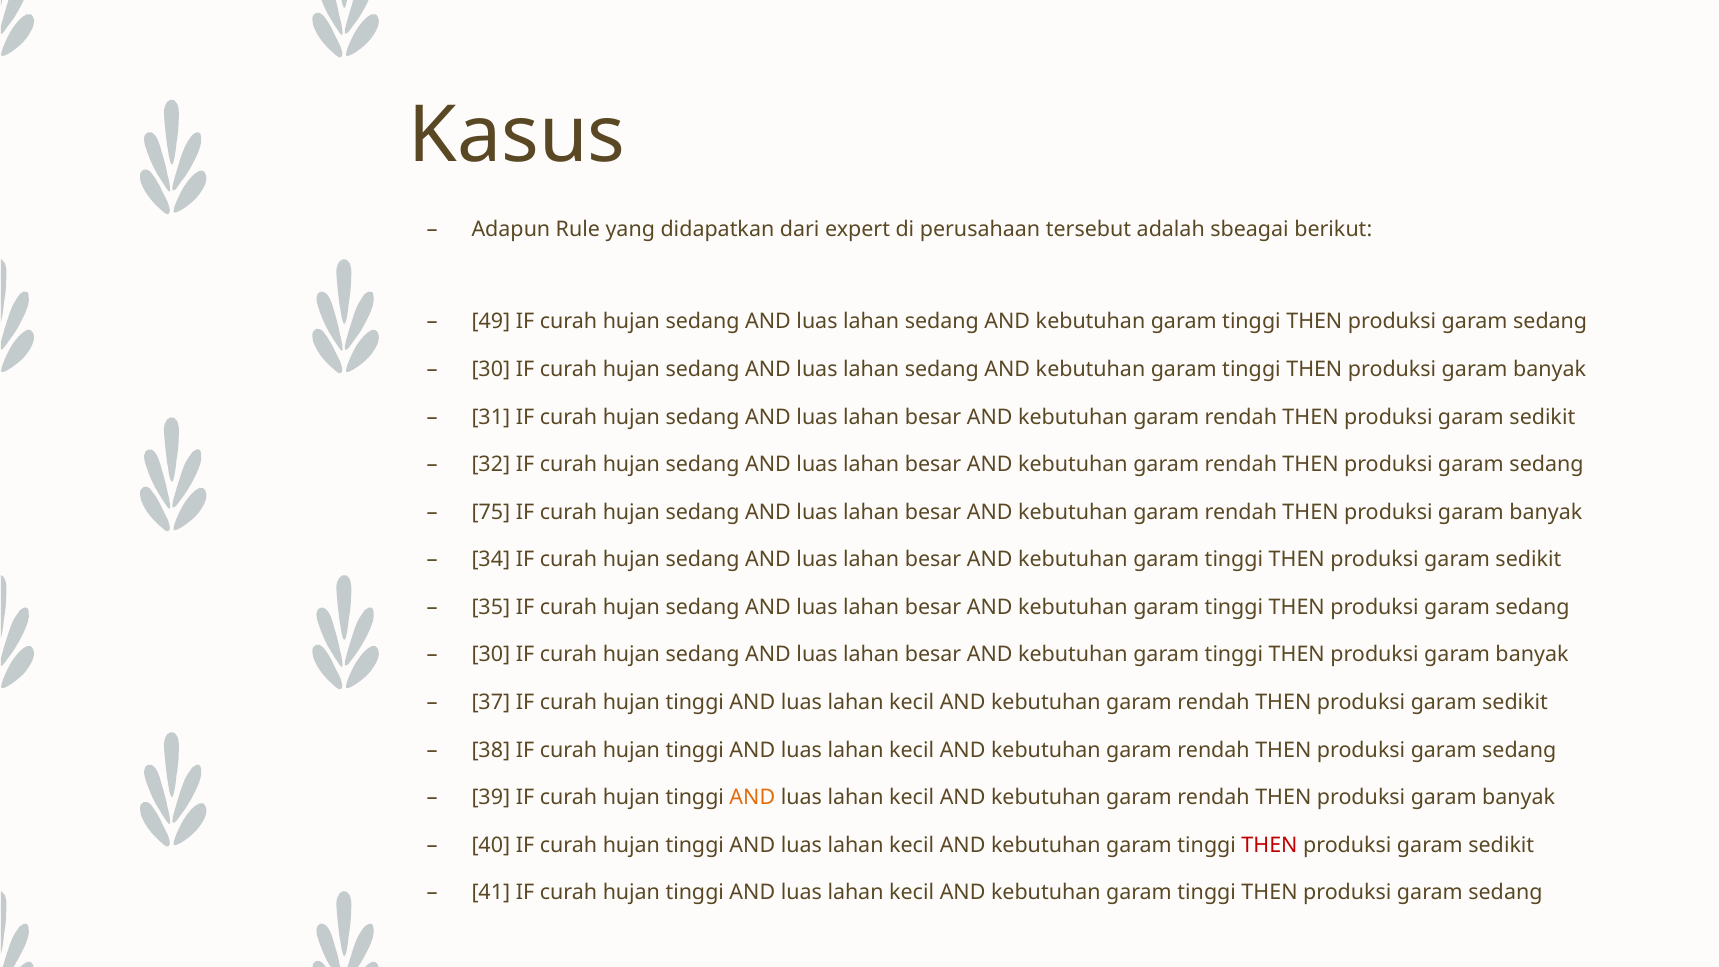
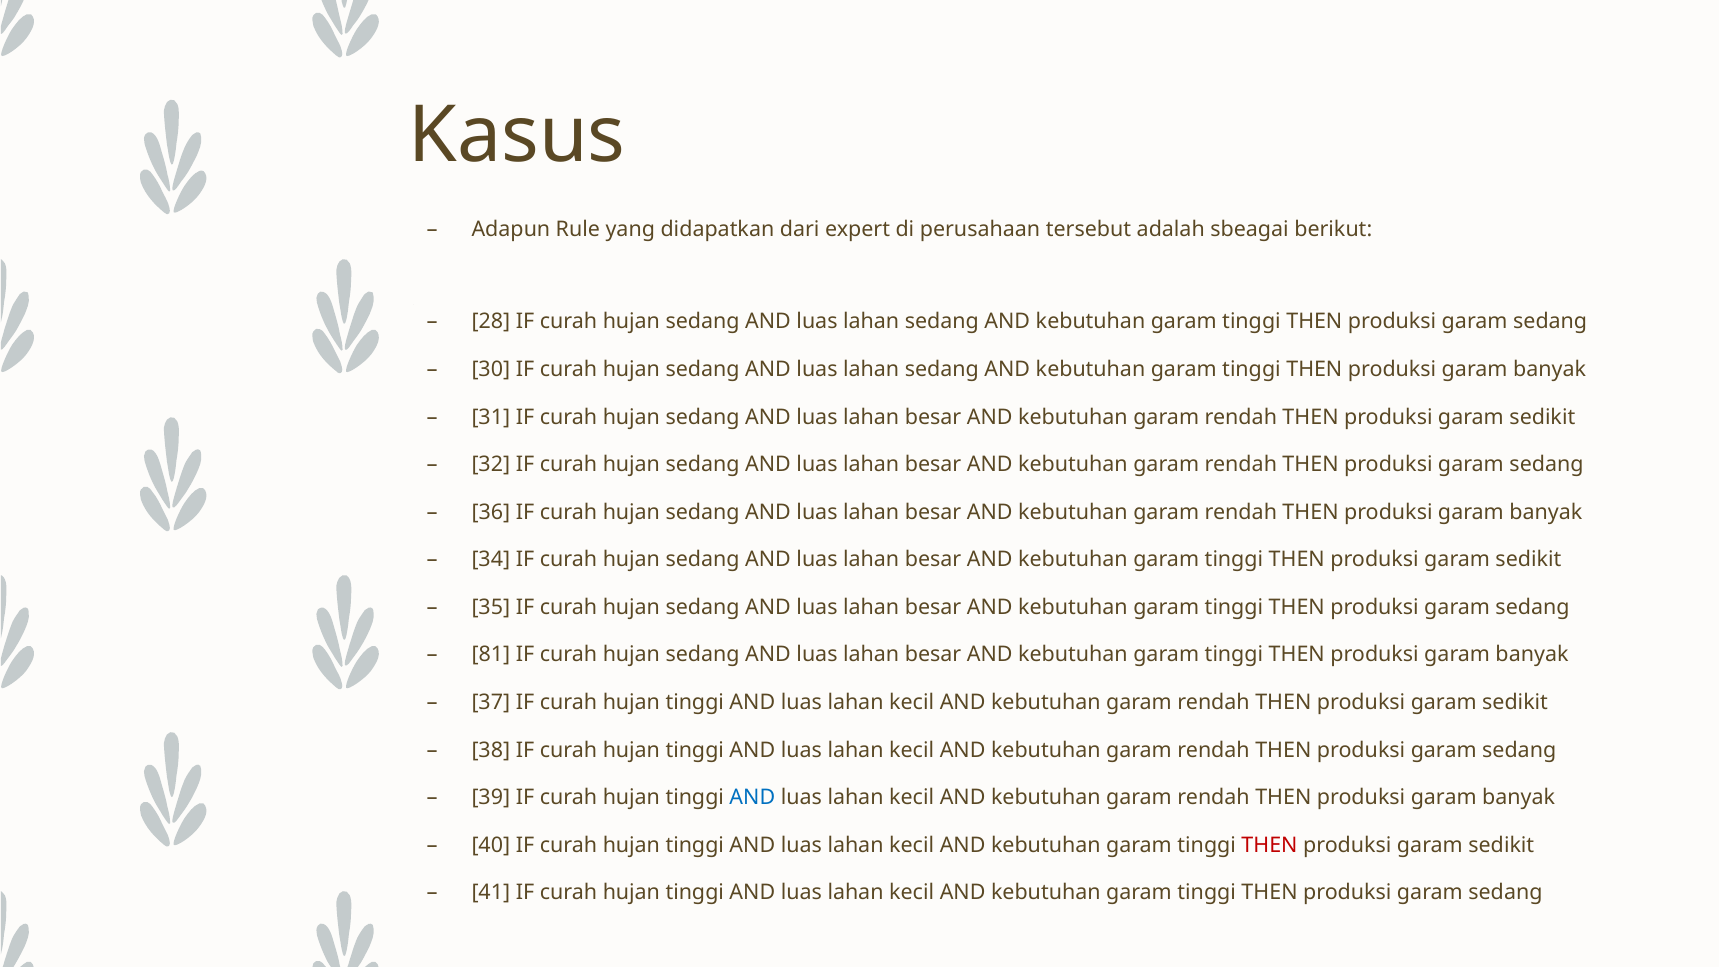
49: 49 -> 28 (491, 322)
75: 75 -> 36 (491, 512)
30: 30 -> 81 (491, 655)
AND colour: orange -> blue (752, 797)
